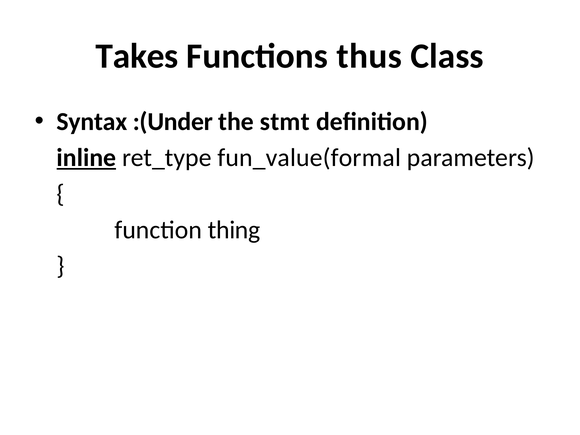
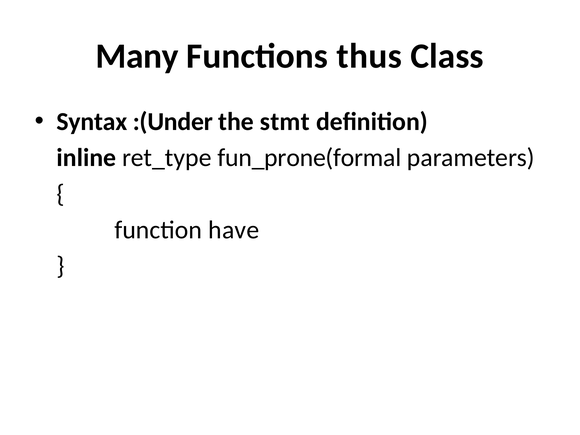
Takes: Takes -> Many (137, 56)
inline underline: present -> none (86, 158)
fun_value(formal: fun_value(formal -> fun_prone(formal (309, 158)
thing: thing -> have (234, 230)
